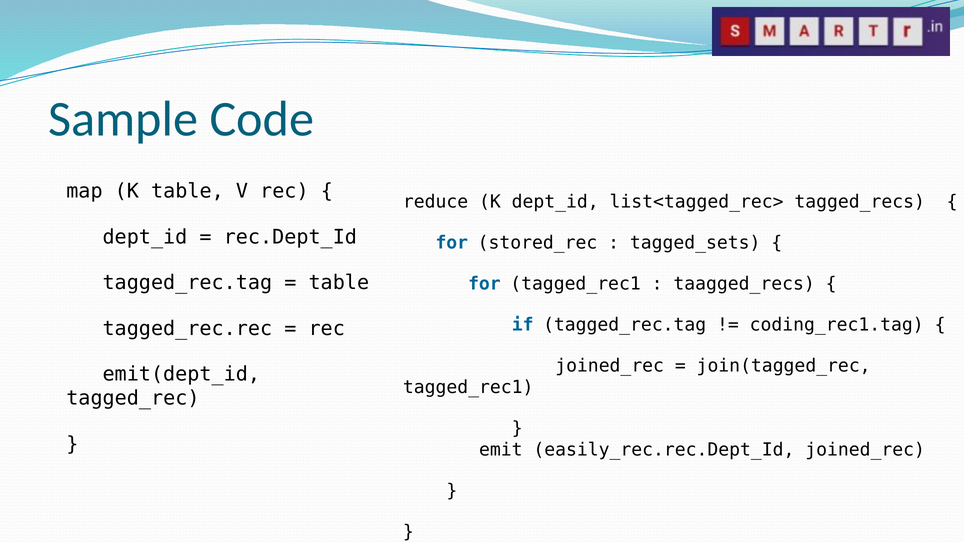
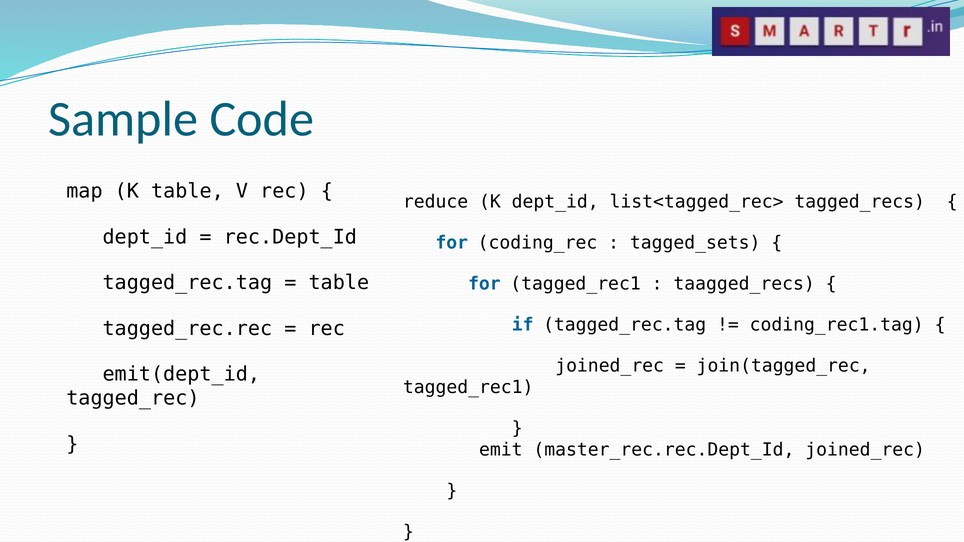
stored_rec: stored_rec -> coding_rec (538, 243)
easily_rec.rec.Dept_Id: easily_rec.rec.Dept_Id -> master_rec.rec.Dept_Id (664, 450)
